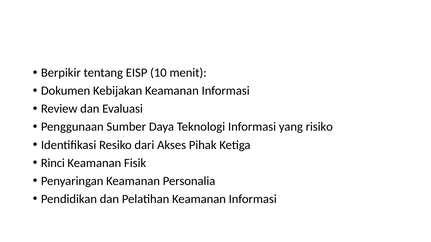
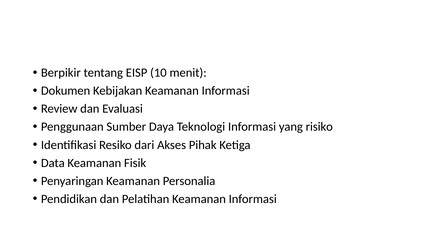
Rinci: Rinci -> Data (53, 163)
